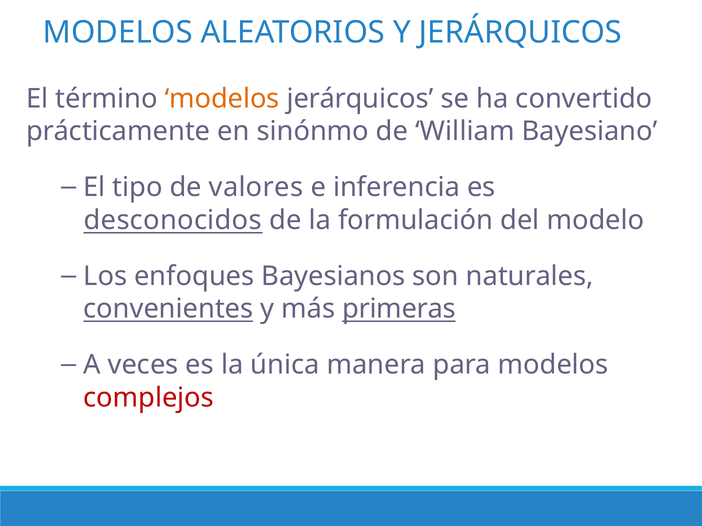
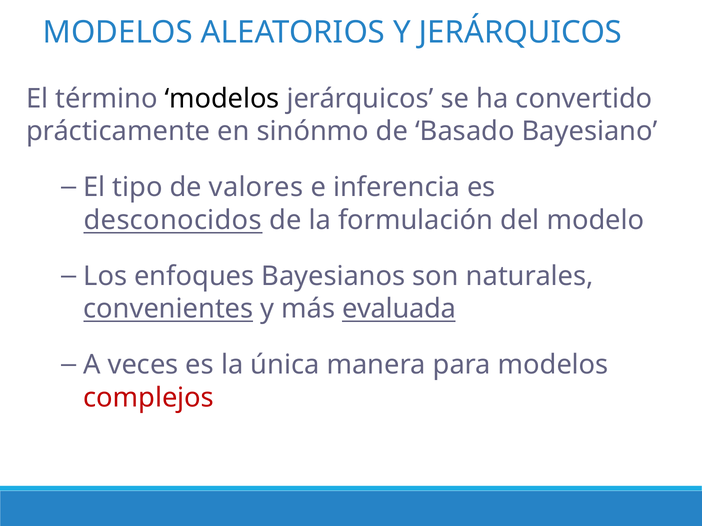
modelos colour: orange -> black (222, 99)
William: William -> Basado (465, 132)
primeras: primeras -> evaluada (399, 309)
